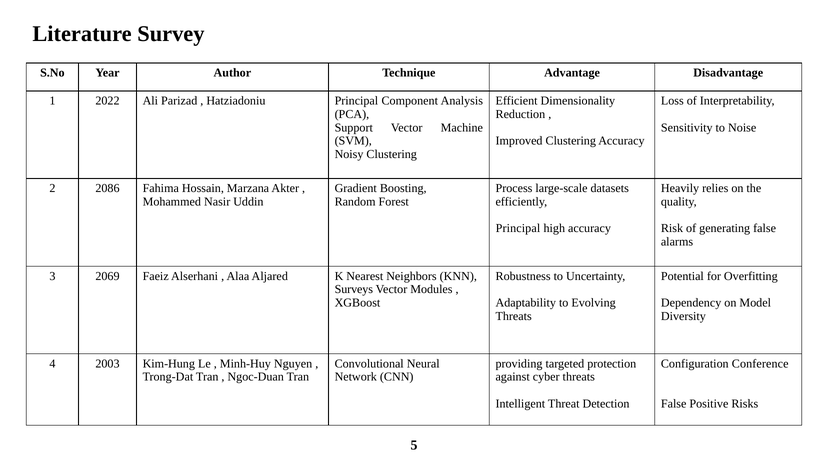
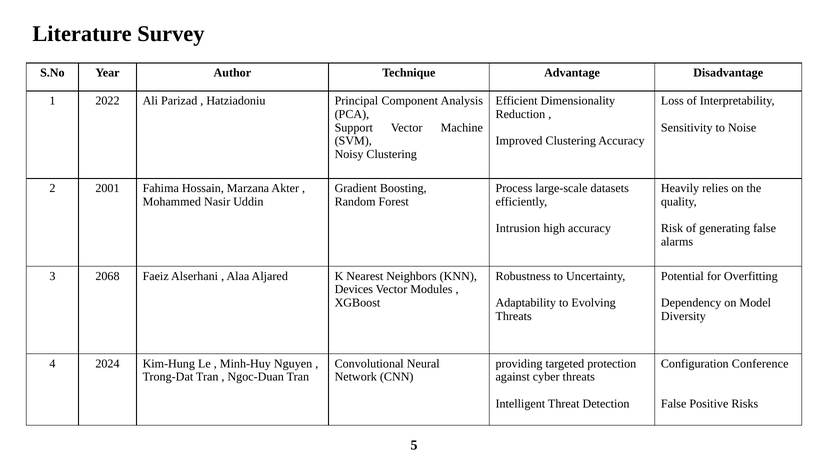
2086: 2086 -> 2001 (107, 188)
Principal: Principal -> Intrusion (518, 228)
2069: 2069 -> 2068 (107, 276)
Surveys: Surveys -> Devices (354, 289)
2003: 2003 -> 2024 (107, 363)
